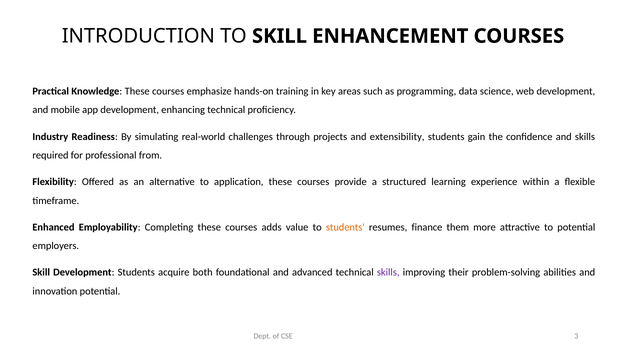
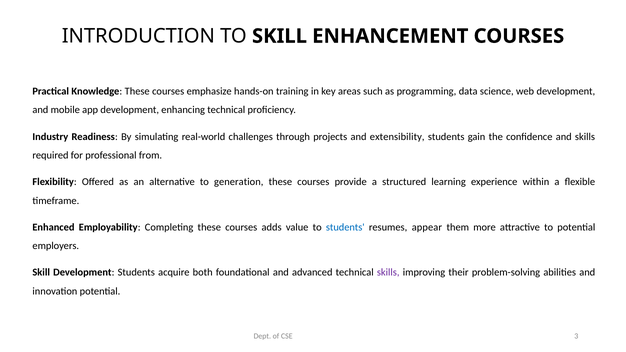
application: application -> generation (239, 182)
students colour: orange -> blue (345, 227)
finance: finance -> appear (427, 227)
